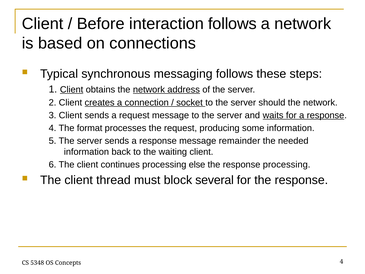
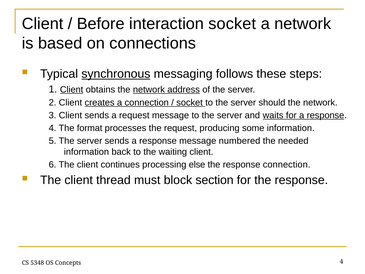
interaction follows: follows -> socket (232, 24)
synchronous underline: none -> present (116, 74)
remainder: remainder -> numbered (240, 141)
response processing: processing -> connection (287, 164)
several: several -> section (215, 180)
